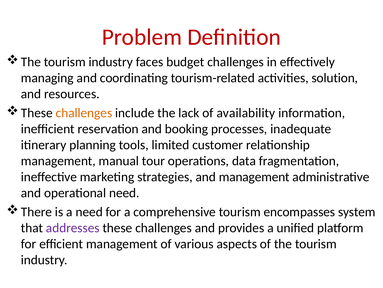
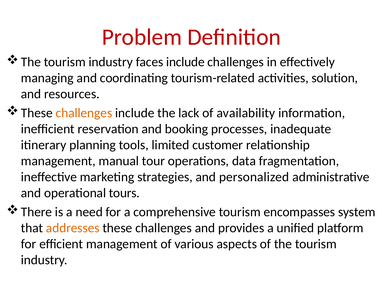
faces budget: budget -> include (185, 62)
and management: management -> personalized (254, 177)
operational need: need -> tours (124, 193)
addresses colour: purple -> orange (73, 227)
